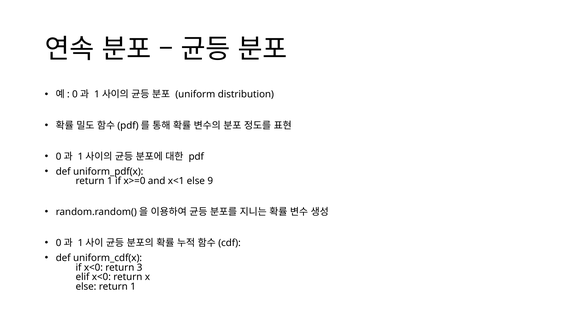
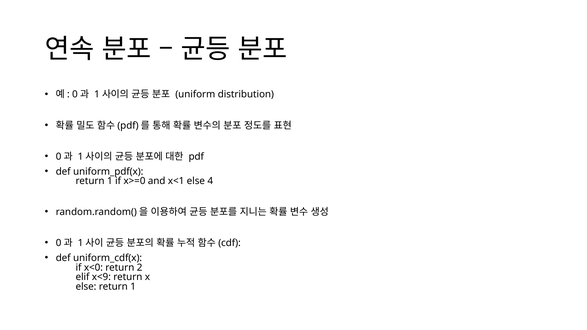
9: 9 -> 4 (210, 181)
3: 3 -> 2 (140, 268)
elif x<0: x<0 -> x<9 (101, 277)
